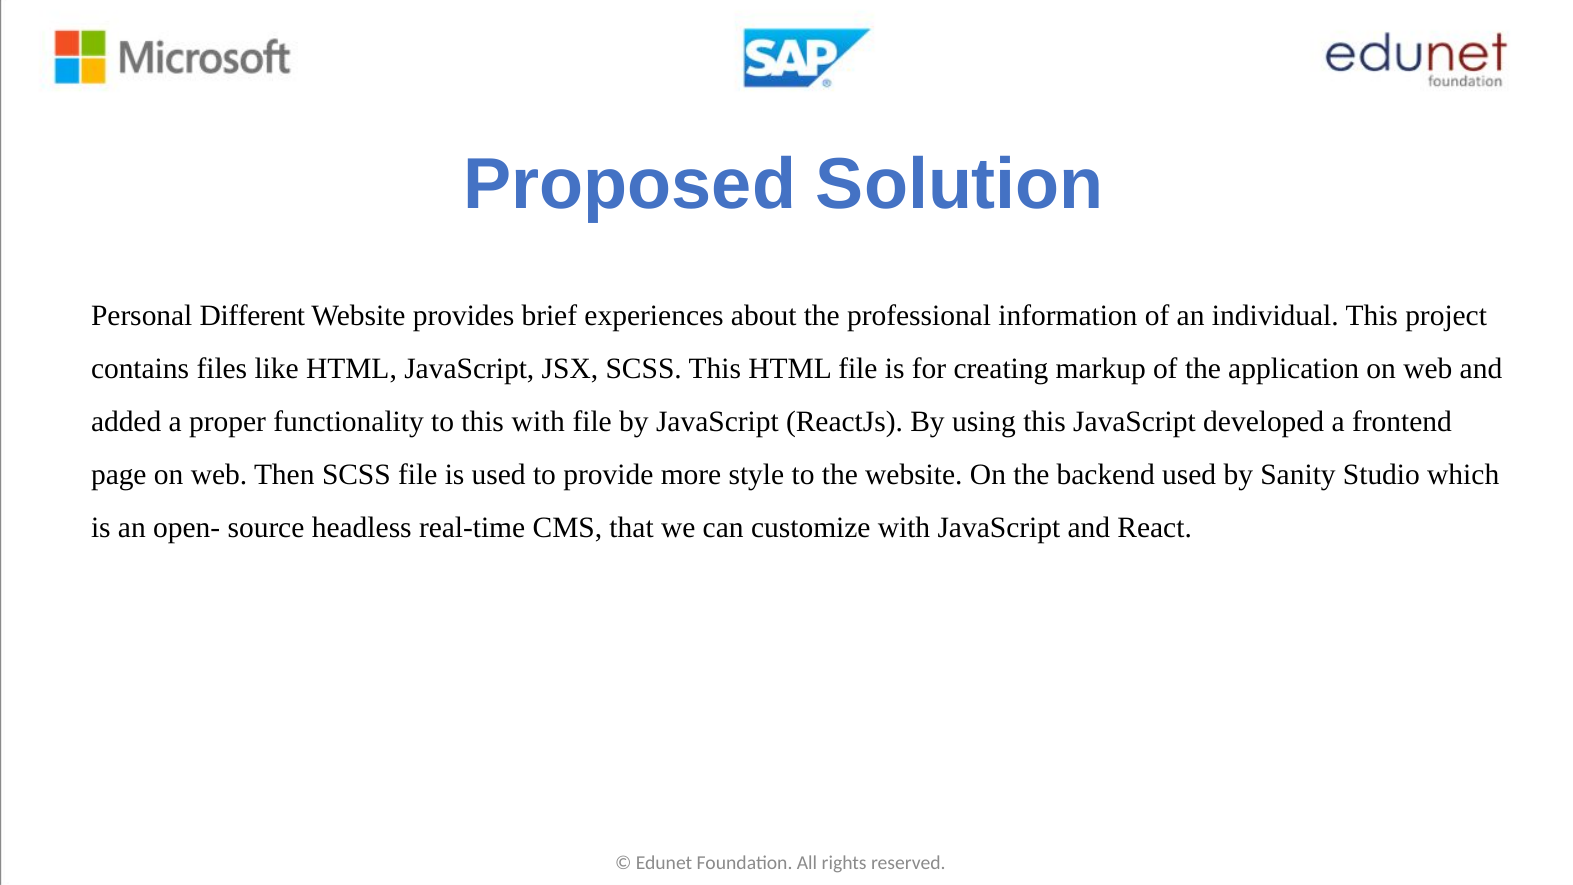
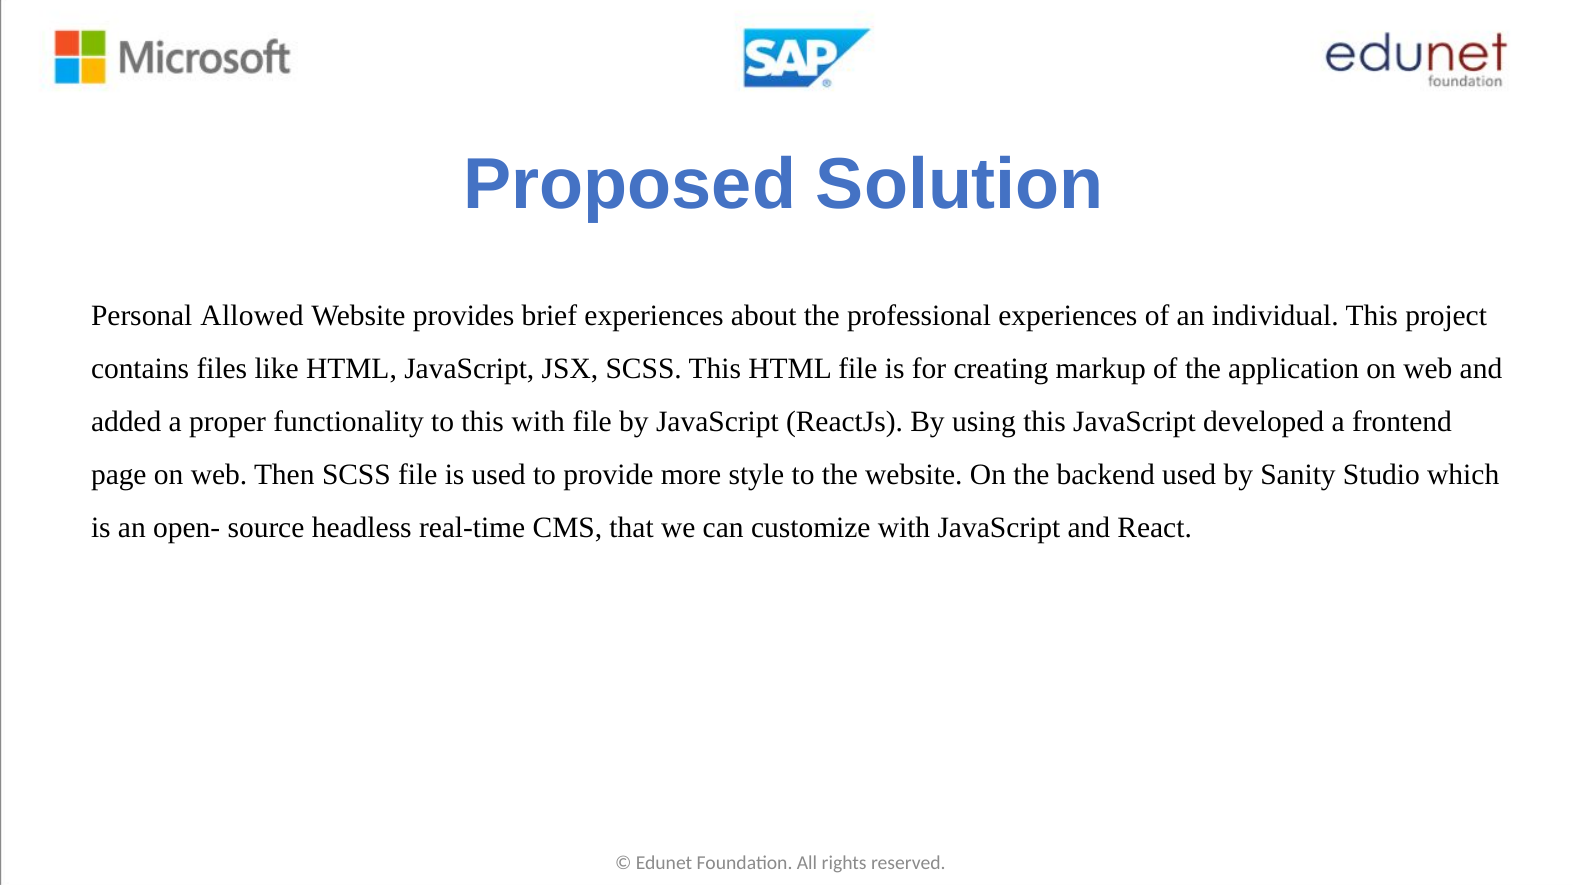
Different: Different -> Allowed (252, 316)
professional information: information -> experiences (1068, 316)
